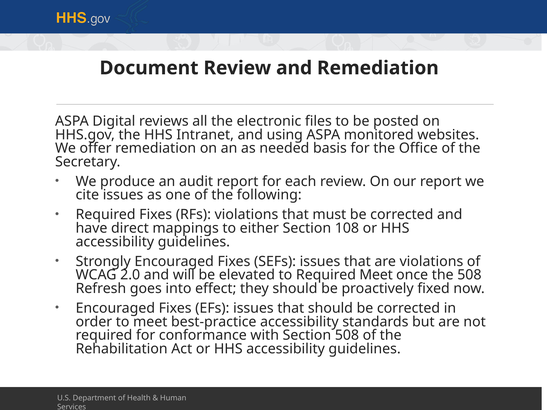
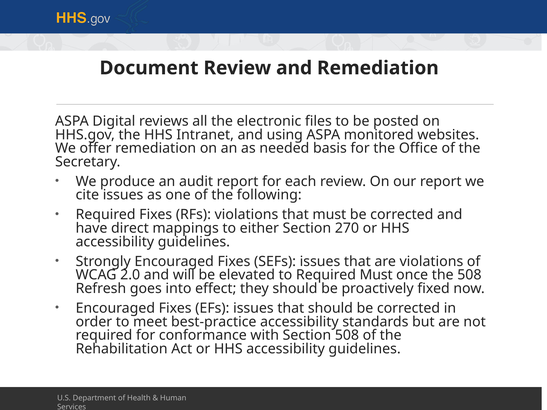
108: 108 -> 270 (347, 228)
Required Meet: Meet -> Must (376, 275)
